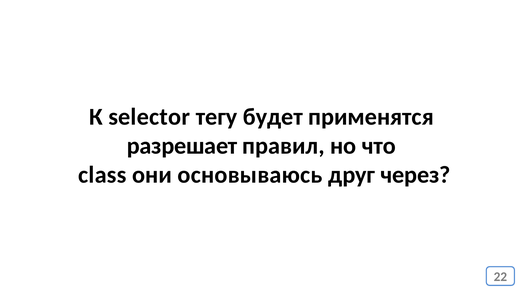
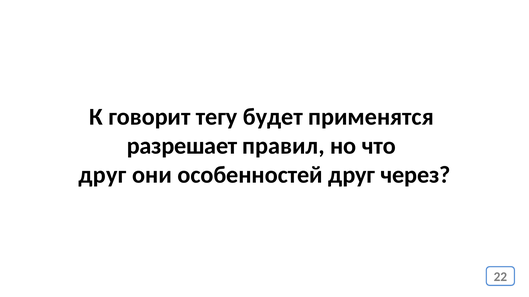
selector: selector -> говорит (149, 117)
class: class -> друг (102, 175)
основываюсь: основываюсь -> особенностей (250, 175)
